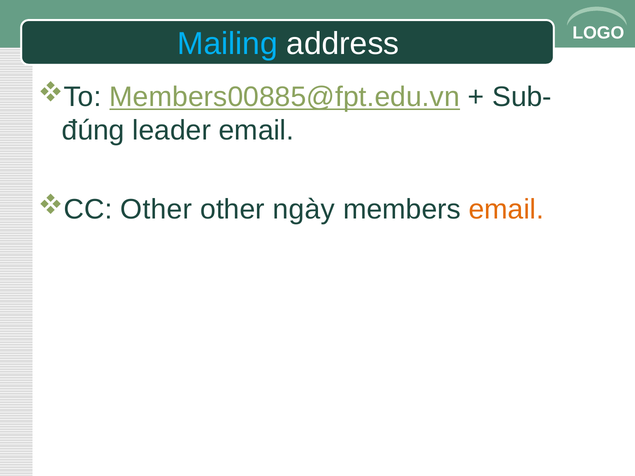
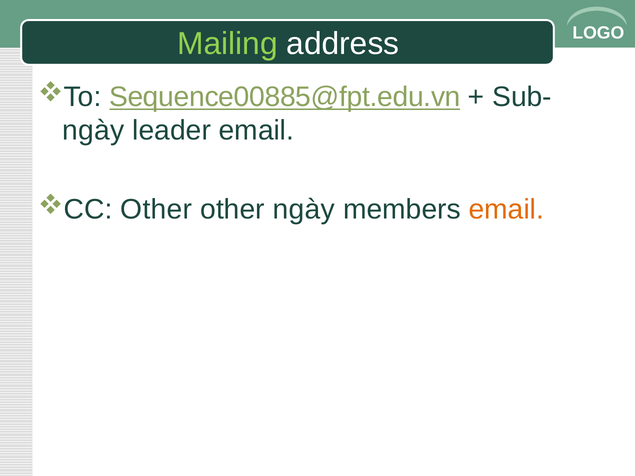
Mailing colour: light blue -> light green (227, 44)
Members00885@fpt.edu.vn: Members00885@fpt.edu.vn -> Sequence00885@fpt.edu.vn (285, 97)
đúng: đúng -> ngày (93, 131)
